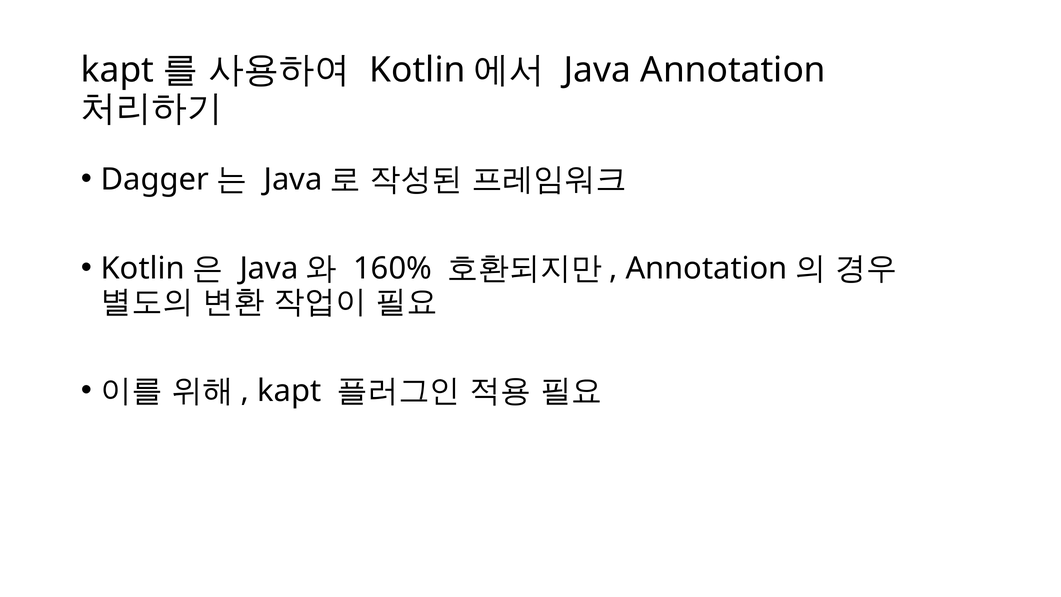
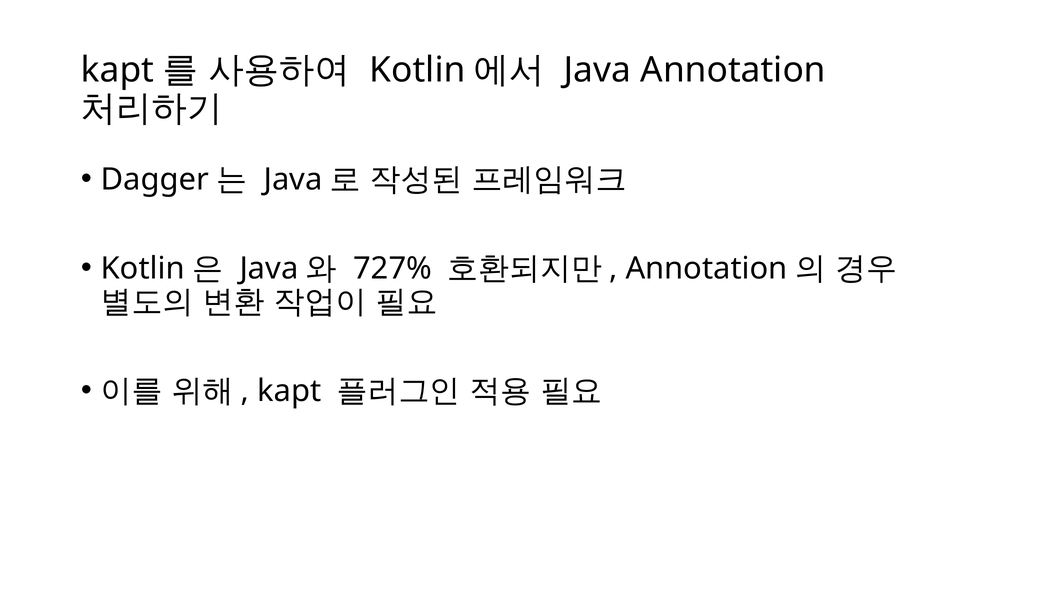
160%: 160% -> 727% (393, 268)
